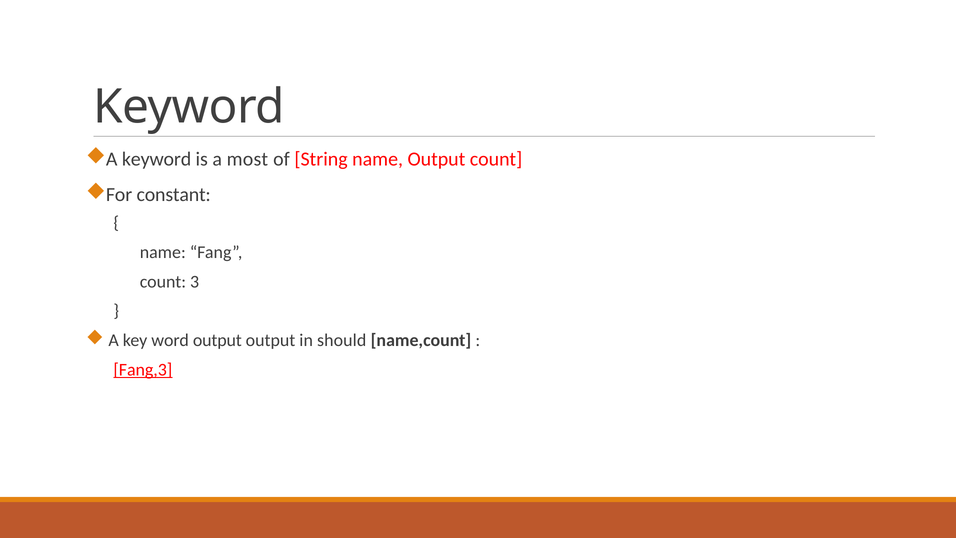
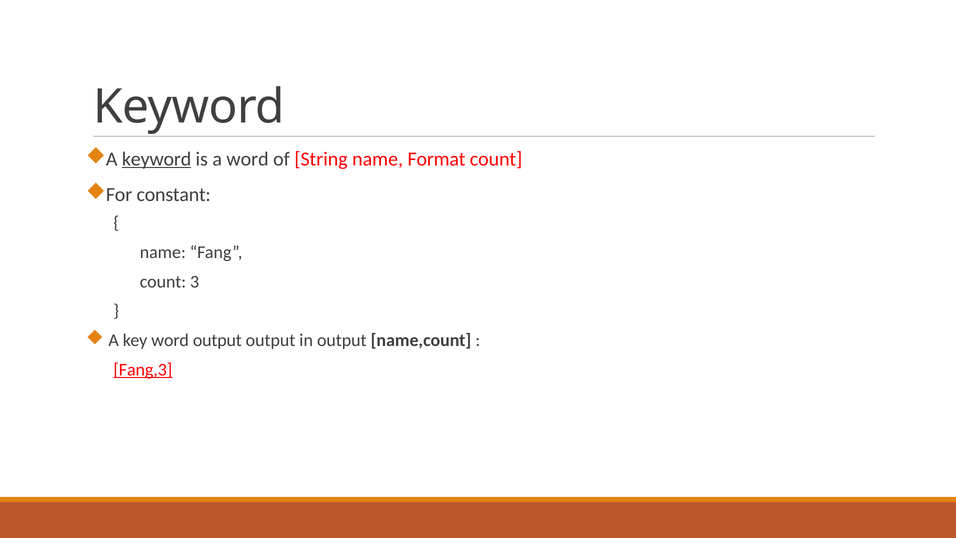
keyword underline: none -> present (157, 159)
a most: most -> word (248, 159)
name Output: Output -> Format (437, 159)
in should: should -> output (342, 340)
